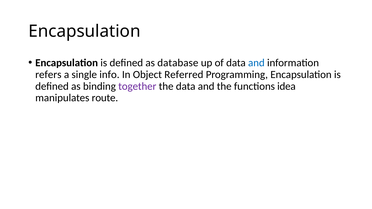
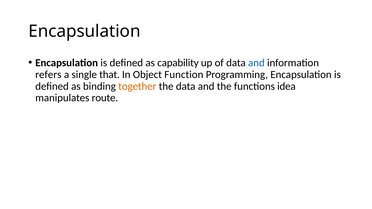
database: database -> capability (178, 63)
info: info -> that (110, 75)
Referred: Referred -> Function (184, 75)
together colour: purple -> orange (137, 86)
